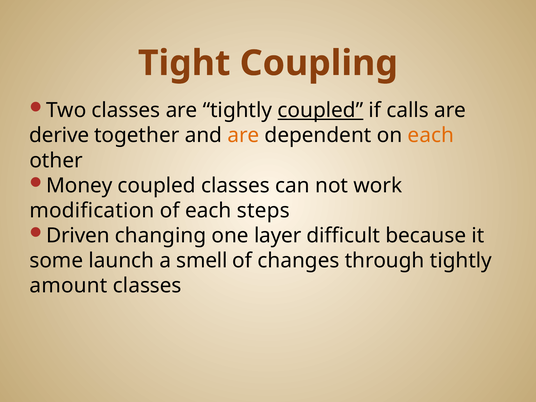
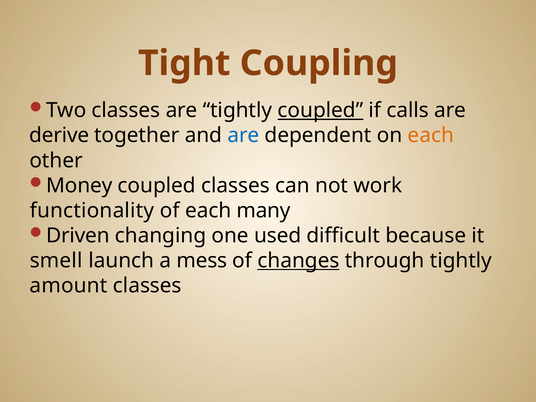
are colour: orange -> blue (243, 135)
modification: modification -> functionality (92, 211)
steps: steps -> many (264, 211)
layer: layer -> used (278, 236)
some: some -> smell (56, 261)
smell: smell -> mess (202, 261)
changes underline: none -> present (298, 261)
